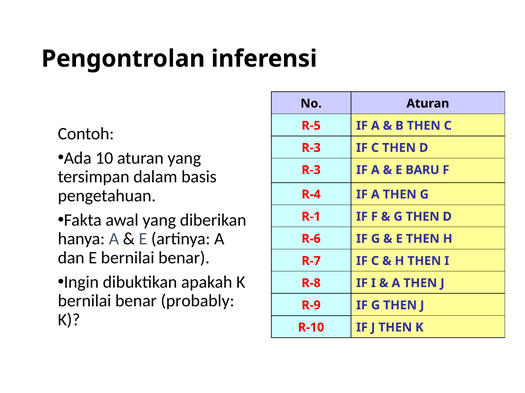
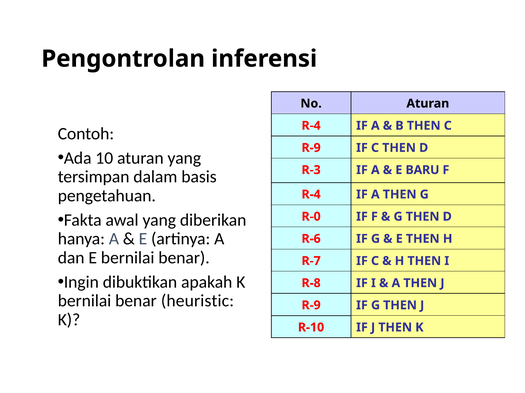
R-5: R-5 -> R-4 (311, 126)
R-3: R-3 -> R-9 (311, 148)
R-1: R-1 -> R-0 (311, 217)
probably: probably -> heuristic (197, 301)
